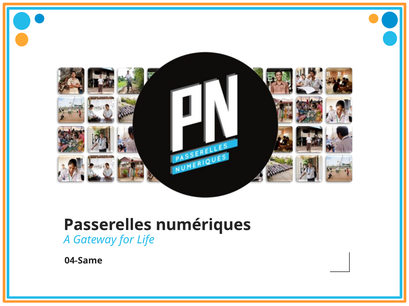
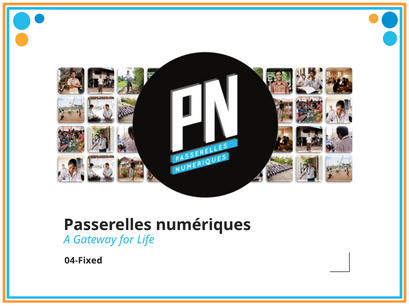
04-Same: 04-Same -> 04-Fixed (83, 261)
